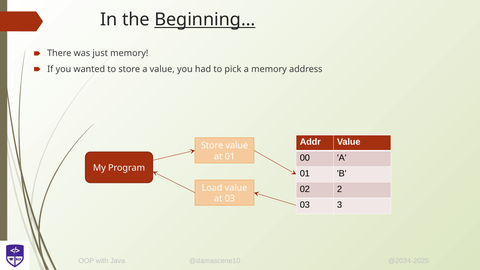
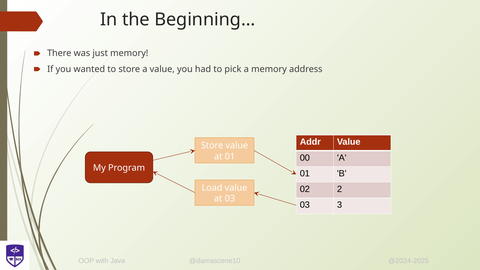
Beginning… underline: present -> none (205, 20)
